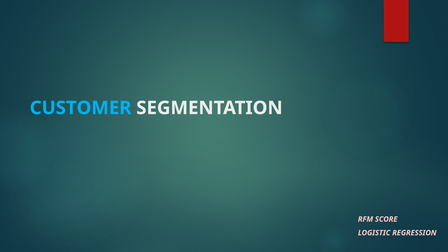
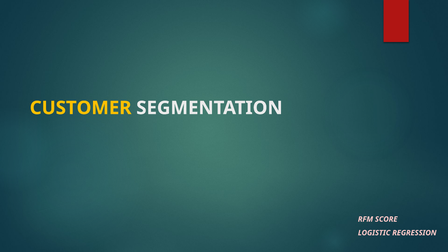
CUSTOMER colour: light blue -> yellow (81, 108)
